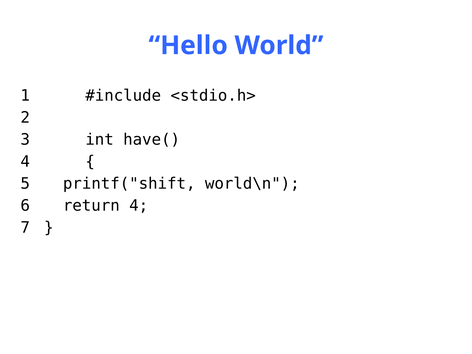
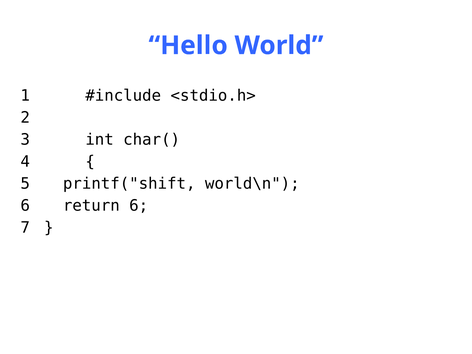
have(: have( -> char( (152, 140)
return 4: 4 -> 6 (139, 206)
